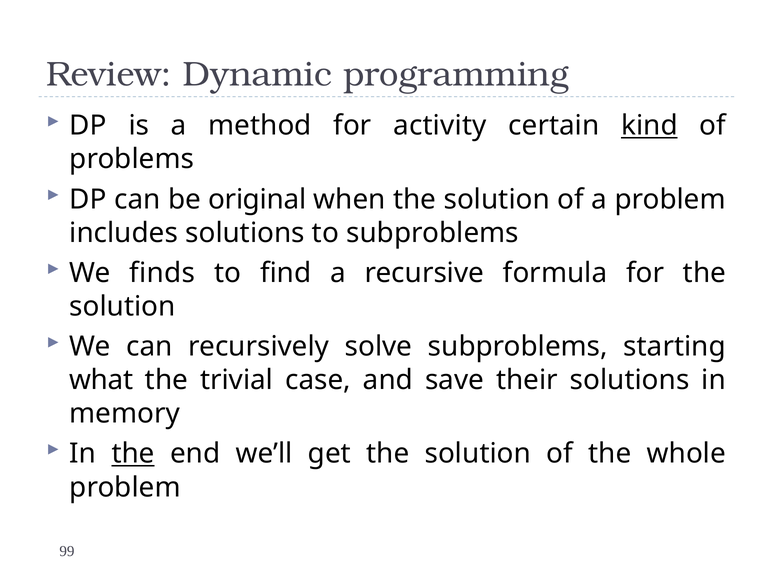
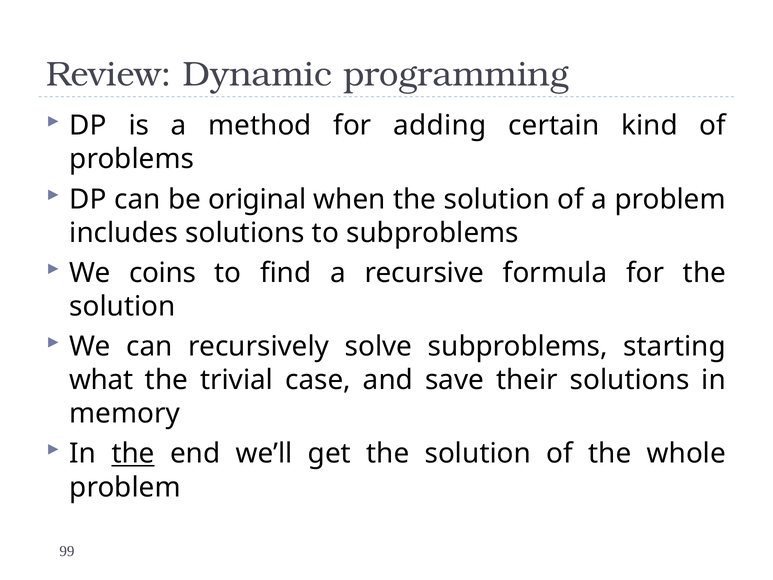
activity: activity -> adding (440, 126)
kind underline: present -> none (649, 126)
finds: finds -> coins (163, 273)
